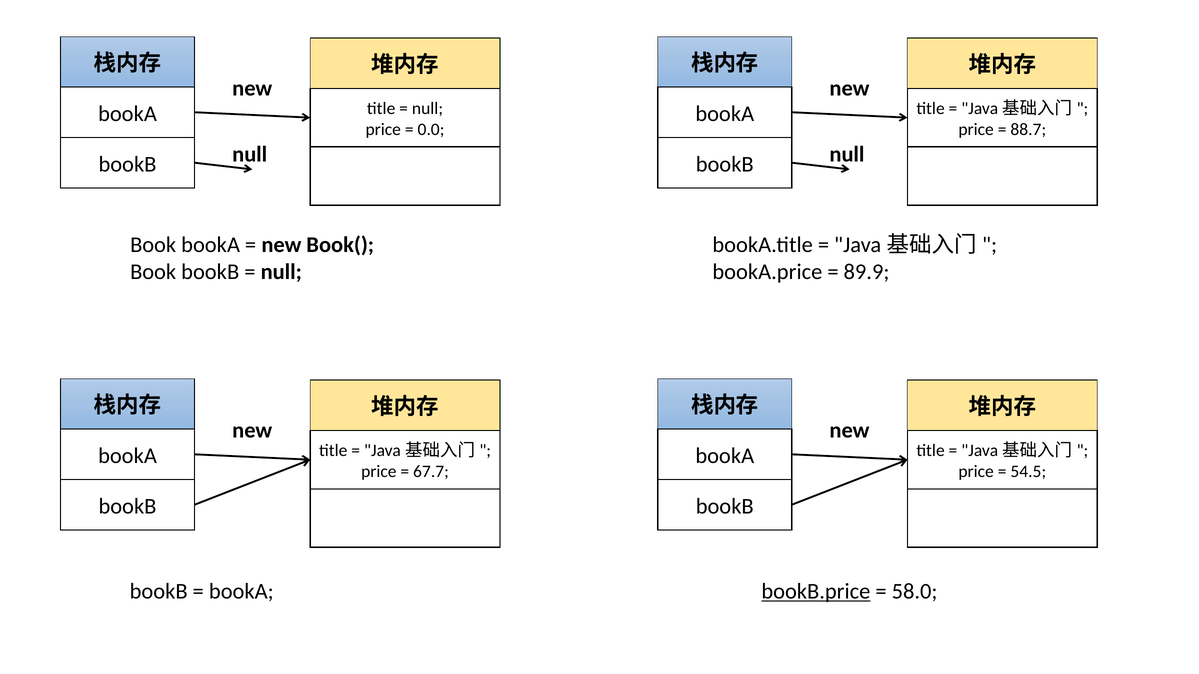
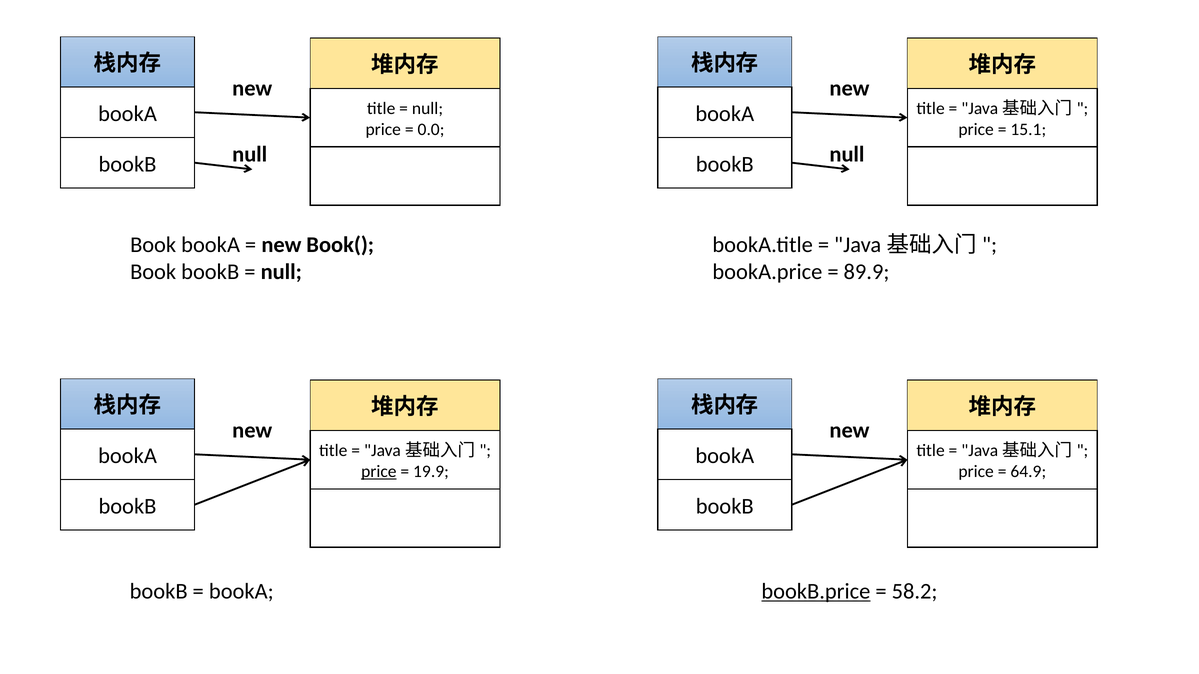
88.7: 88.7 -> 15.1 (1028, 129)
price underline: none -> present (379, 472)
67.7: 67.7 -> 19.9 (431, 472)
54.5: 54.5 -> 64.9 (1028, 472)
58.0: 58.0 -> 58.2 (915, 592)
